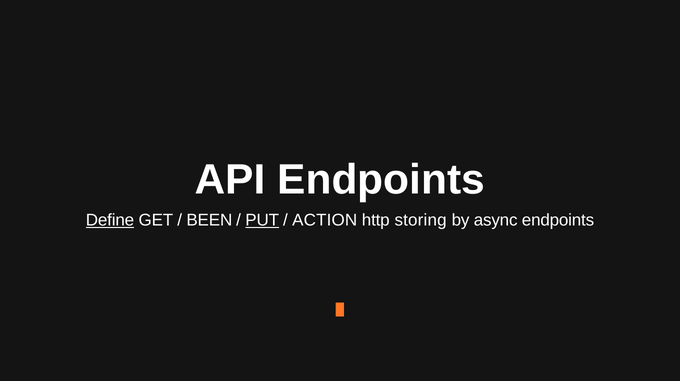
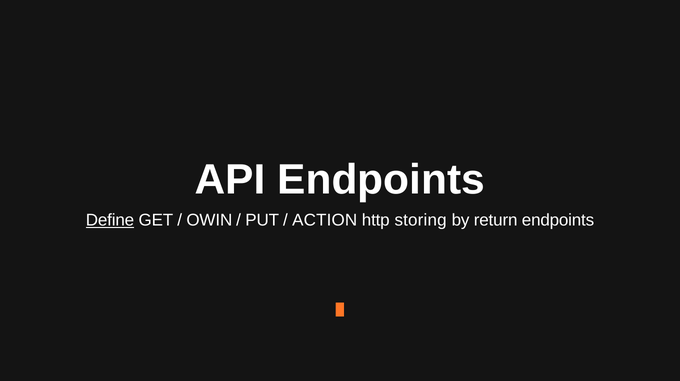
BEEN: BEEN -> OWIN (209, 220)
PUT underline: present -> none (262, 220)
async: async -> return (496, 220)
